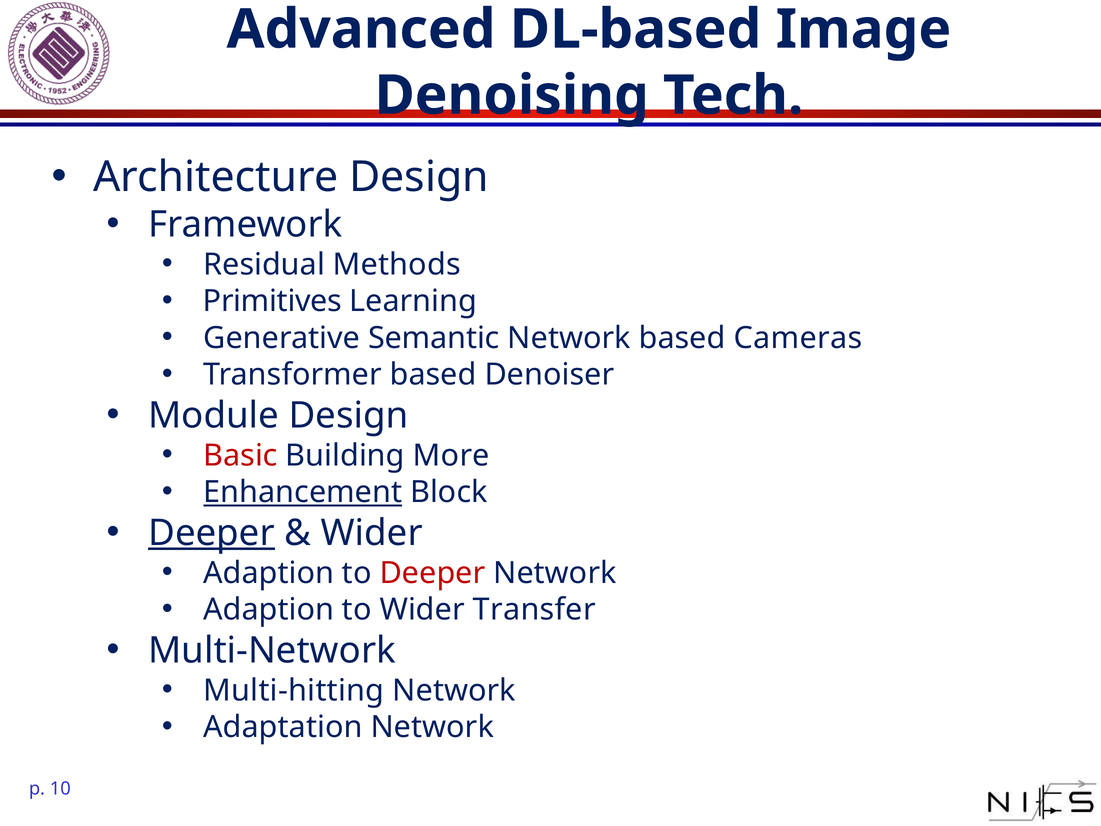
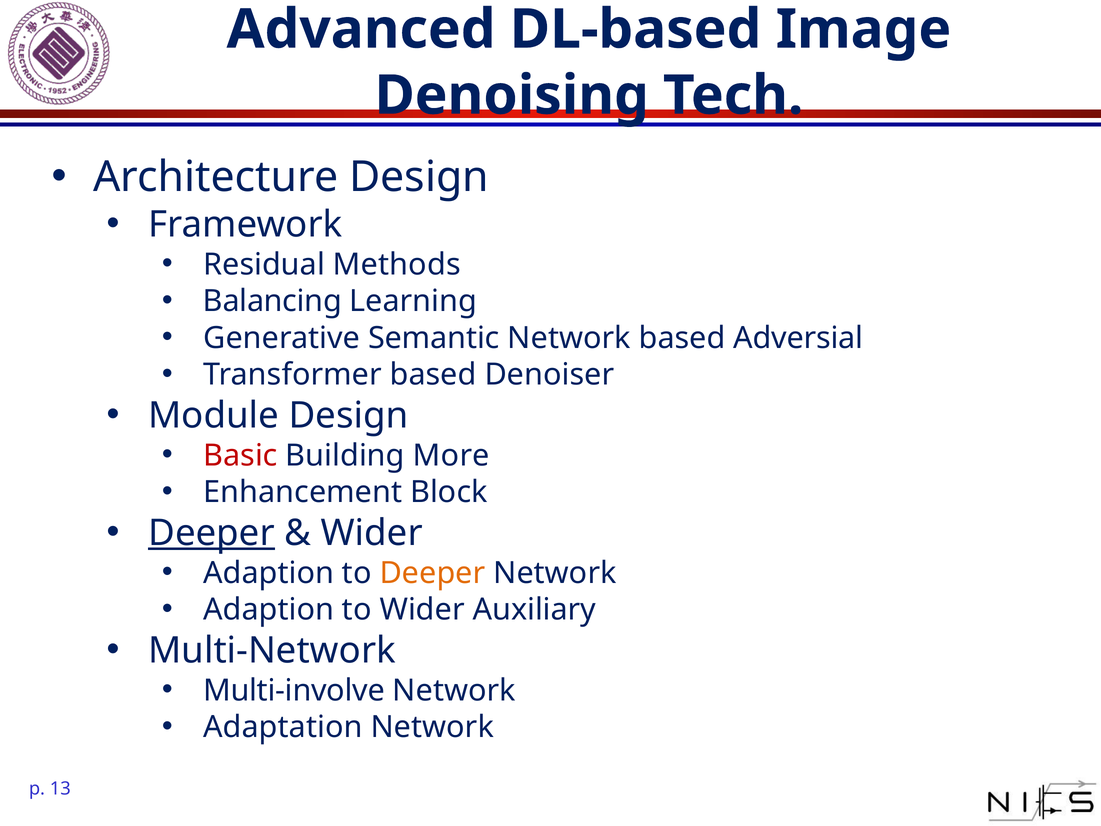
Primitives: Primitives -> Balancing (272, 301)
Cameras: Cameras -> Adversial (798, 338)
Enhancement underline: present -> none (303, 492)
Deeper colour: red -> orange (432, 573)
Transfer: Transfer -> Auxiliary (534, 609)
Multi-hitting: Multi-hitting -> Multi-involve (294, 690)
10: 10 -> 13 (60, 788)
